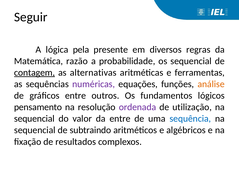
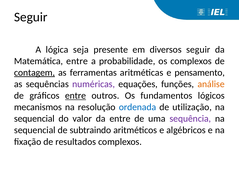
pela: pela -> seja (81, 49)
diversos regras: regras -> seguir (198, 49)
Matemática razão: razão -> entre (77, 61)
os sequencial: sequencial -> complexos (191, 61)
alternativas: alternativas -> ferramentas (93, 72)
ferramentas: ferramentas -> pensamento (200, 72)
entre underline: none -> present (76, 95)
pensamento: pensamento -> mecanismos (38, 107)
ordenada colour: purple -> blue (137, 107)
sequência colour: blue -> purple (190, 118)
